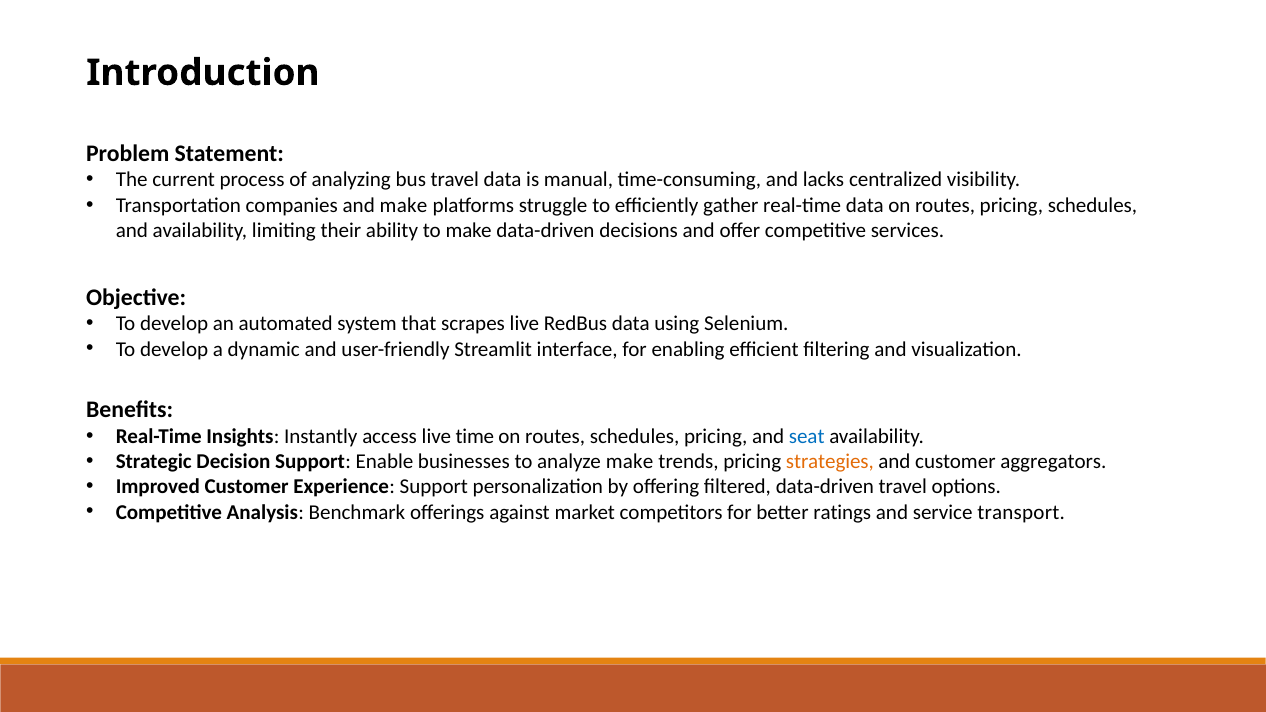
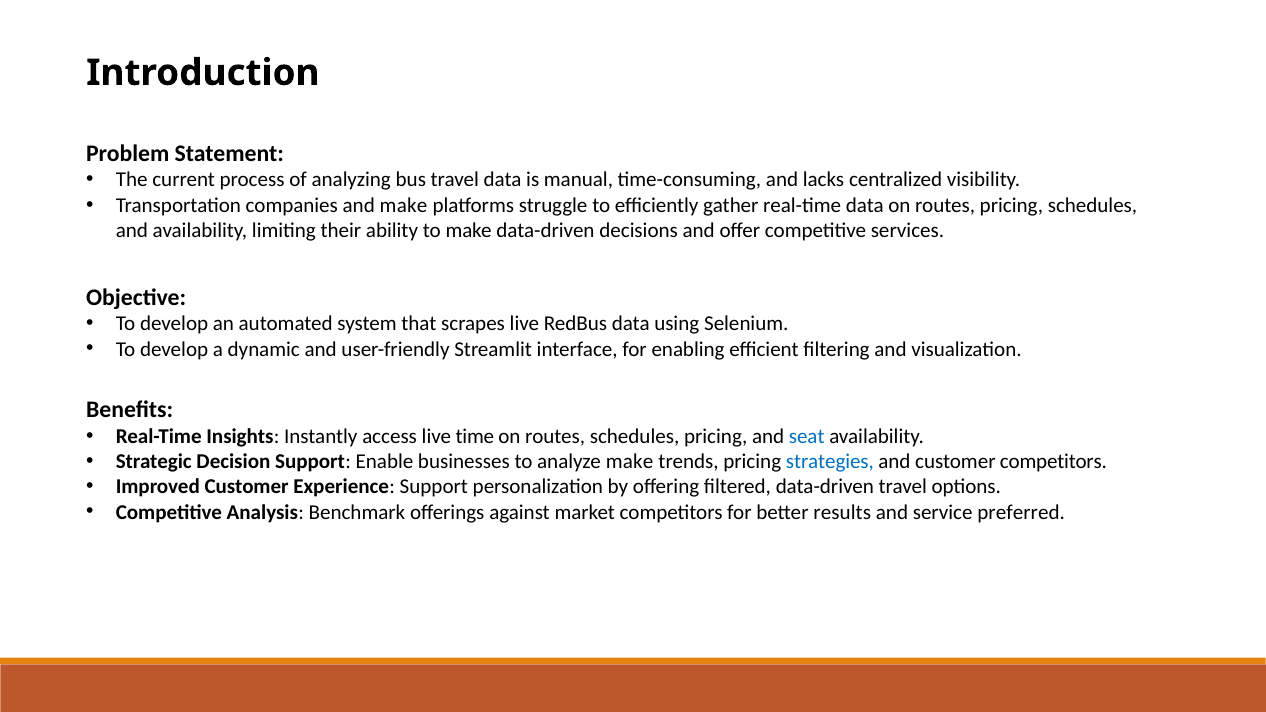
strategies colour: orange -> blue (830, 462)
customer aggregators: aggregators -> competitors (1053, 462)
ratings: ratings -> results (842, 512)
transport: transport -> preferred (1021, 512)
